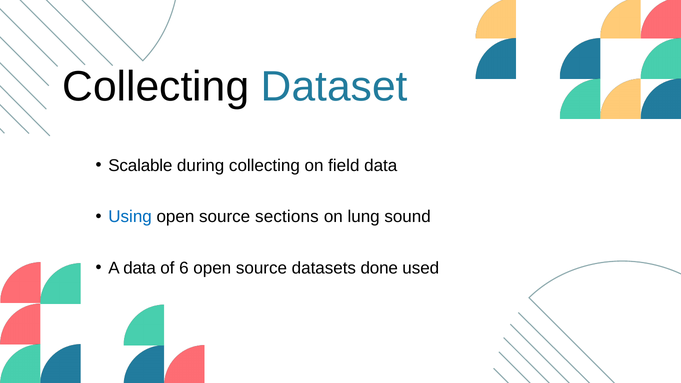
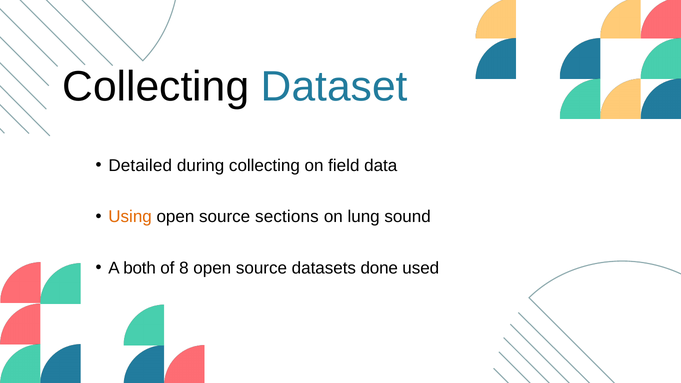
Scalable: Scalable -> Detailed (140, 166)
Using colour: blue -> orange (130, 217)
A data: data -> both (140, 268)
6: 6 -> 8 (184, 268)
